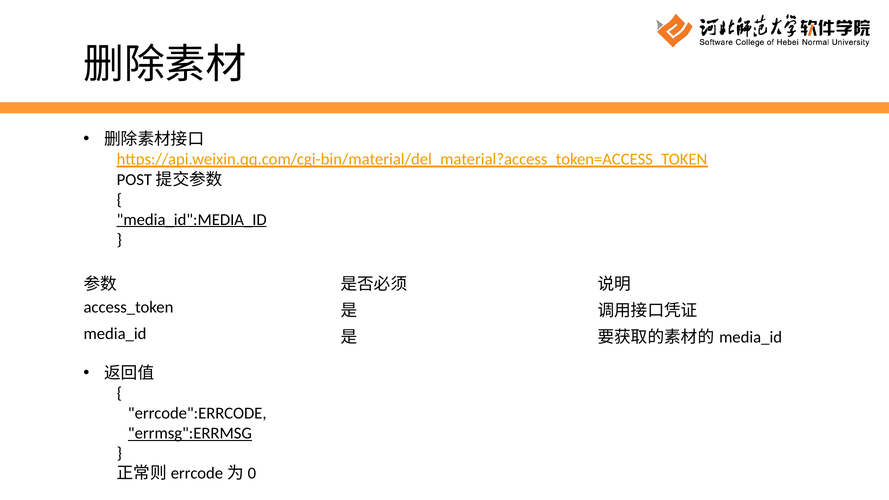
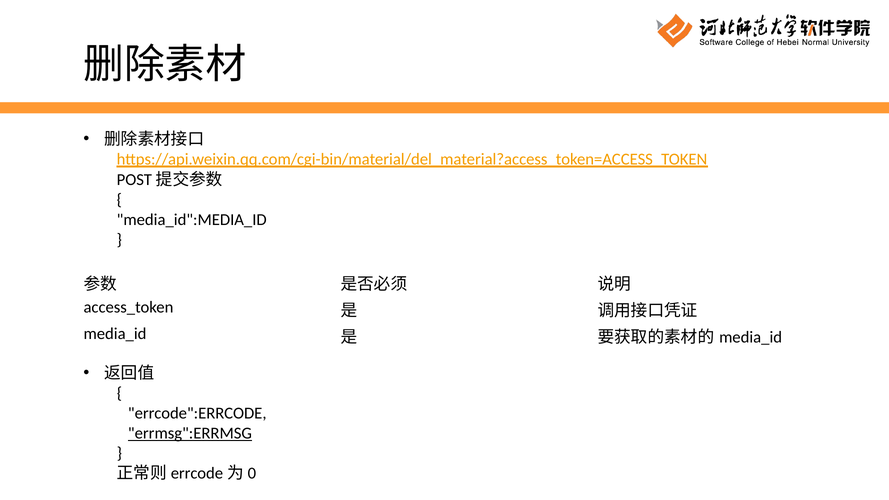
media_id":MEDIA_ID underline: present -> none (192, 220)
